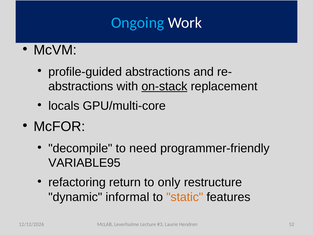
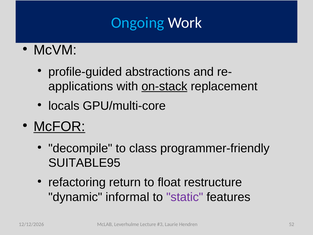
abstractions: abstractions -> applications (81, 86)
McFOR underline: none -> present (59, 126)
need: need -> class (143, 148)
VARIABLE95: VARIABLE95 -> SUITABLE95 (84, 163)
only: only -> float (169, 182)
static colour: orange -> purple (185, 197)
